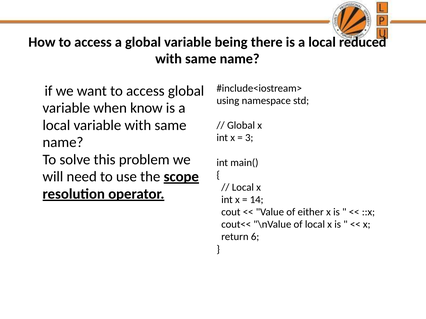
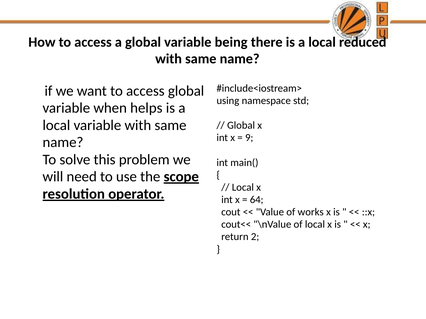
know: know -> helps (146, 108)
3: 3 -> 9 (249, 138)
14: 14 -> 64 (257, 200)
either: either -> works (311, 212)
6: 6 -> 2 (255, 237)
